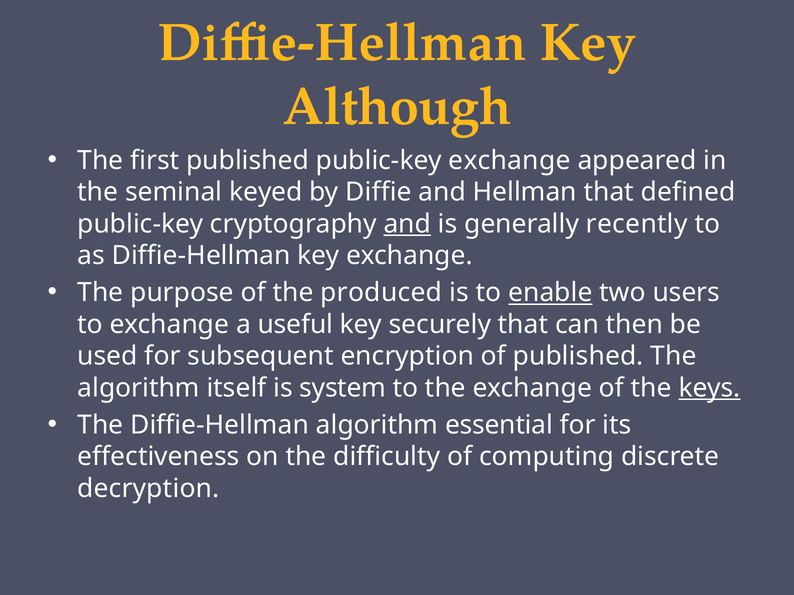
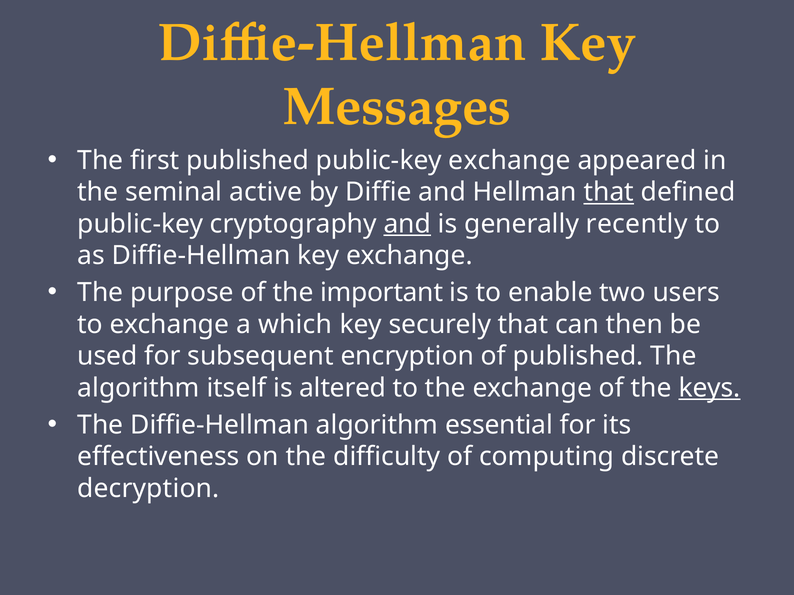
Although: Although -> Messages (397, 107)
keyed: keyed -> active (266, 192)
that underline: none -> present (609, 192)
produced: produced -> important (382, 293)
enable underline: present -> none (550, 293)
useful: useful -> which (295, 325)
system: system -> altered (343, 388)
